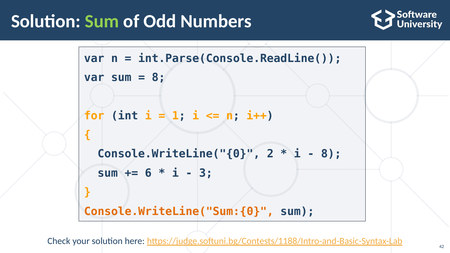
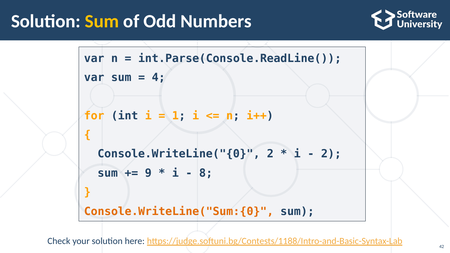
Sum colour: light green -> yellow (102, 21)
8: 8 -> 4 (159, 77)
8: 8 -> 2 (331, 154)
6: 6 -> 9 (148, 173)
3: 3 -> 8 (206, 173)
